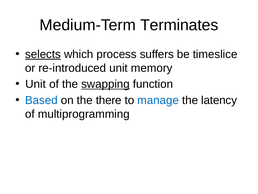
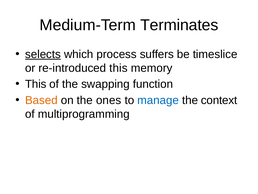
re-introduced unit: unit -> this (118, 68)
Unit: Unit -> This (36, 84)
swapping underline: present -> none (105, 84)
Based colour: blue -> orange (41, 100)
there: there -> ones (109, 100)
latency: latency -> context (219, 100)
